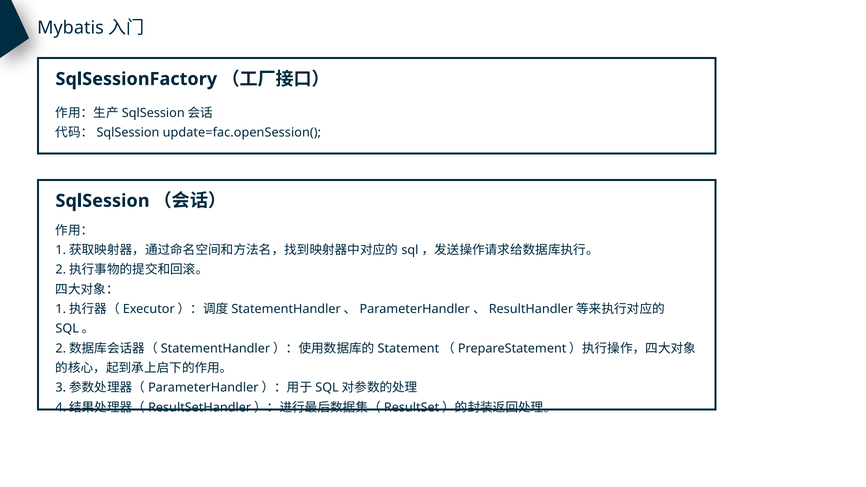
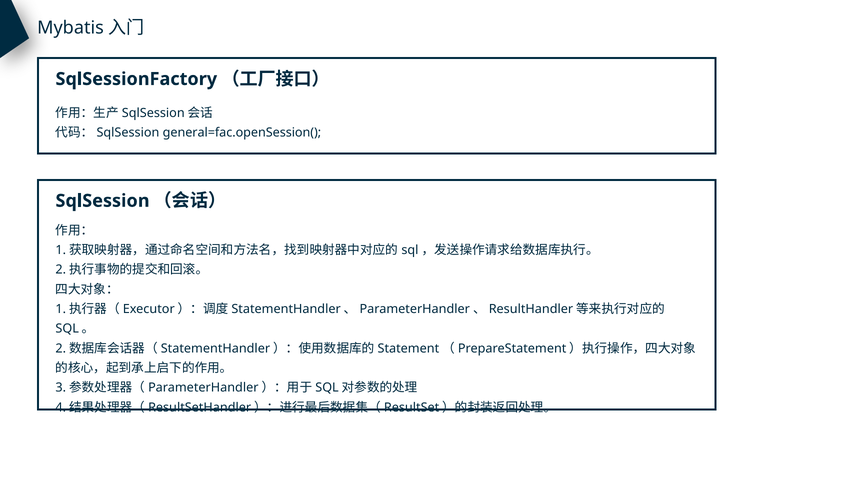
update=fac.openSession(: update=fac.openSession( -> general=fac.openSession( (242, 133)
